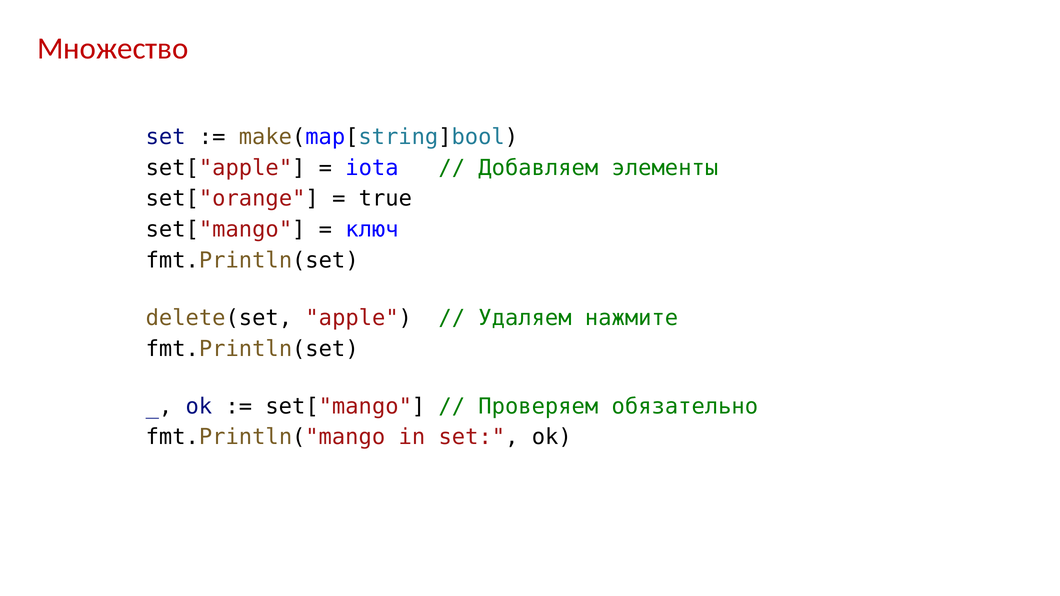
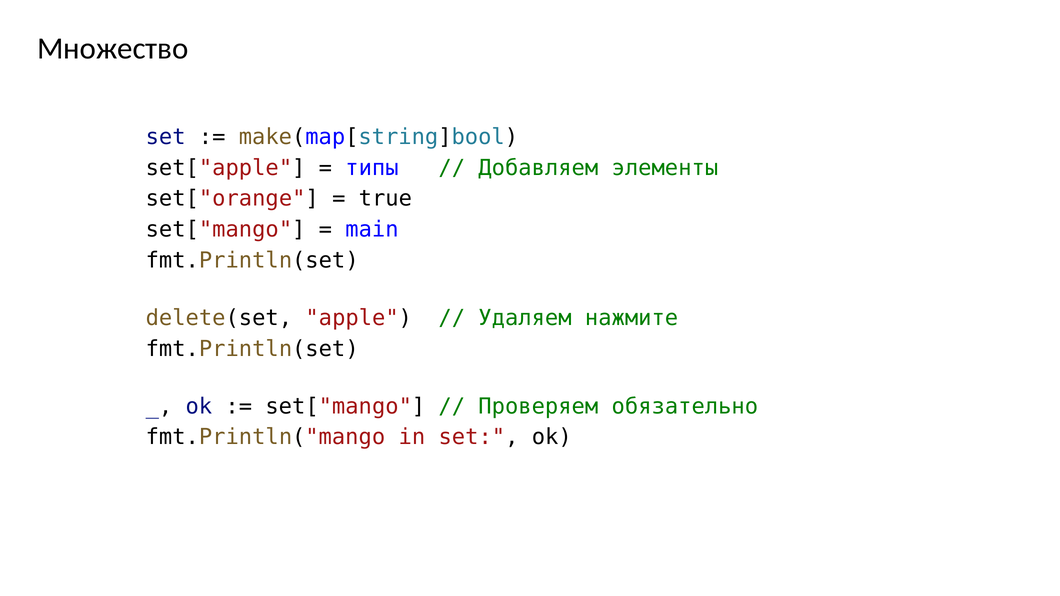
Множество colour: red -> black (113, 49)
iota: iota -> типы (372, 168)
ключ: ключ -> main (372, 230)
